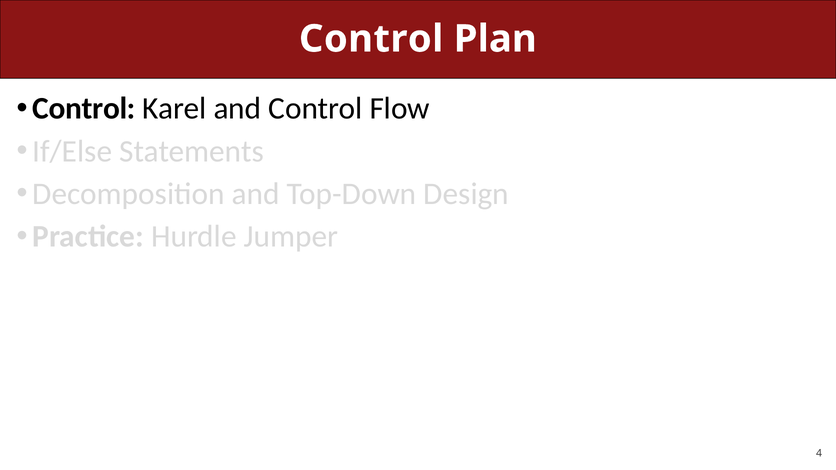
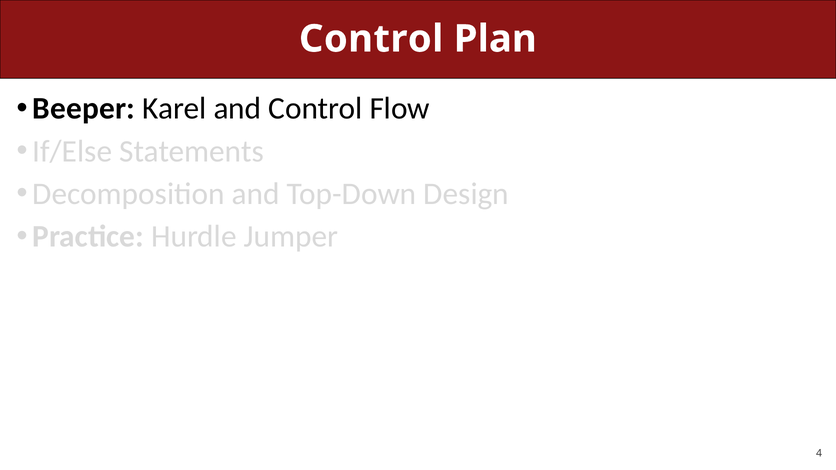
Control: Control -> Beeper (84, 109)
